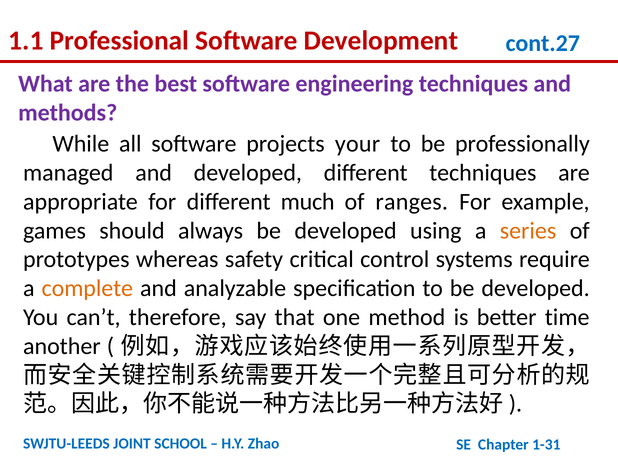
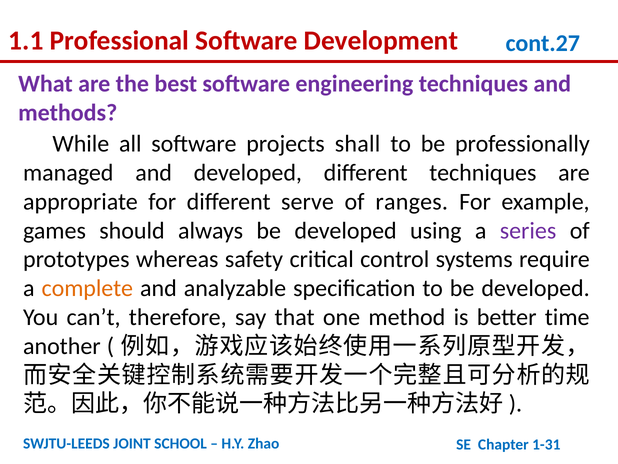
your: your -> shall (358, 144)
much: much -> serve (308, 202)
series colour: orange -> purple (528, 230)
